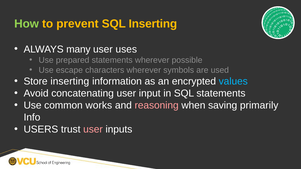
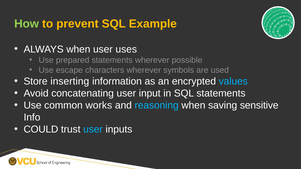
SQL Inserting: Inserting -> Example (153, 24)
ALWAYS many: many -> when (78, 49)
reasoning colour: pink -> light blue (157, 105)
primarily: primarily -> sensitive (259, 105)
USERS: USERS -> COULD (41, 130)
user colour: pink -> light blue (93, 130)
